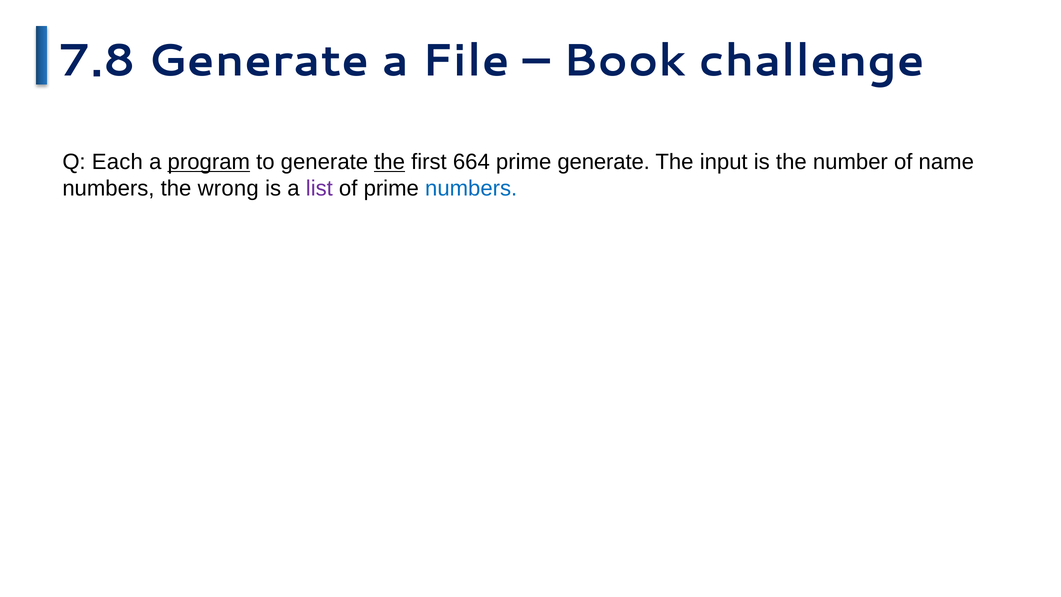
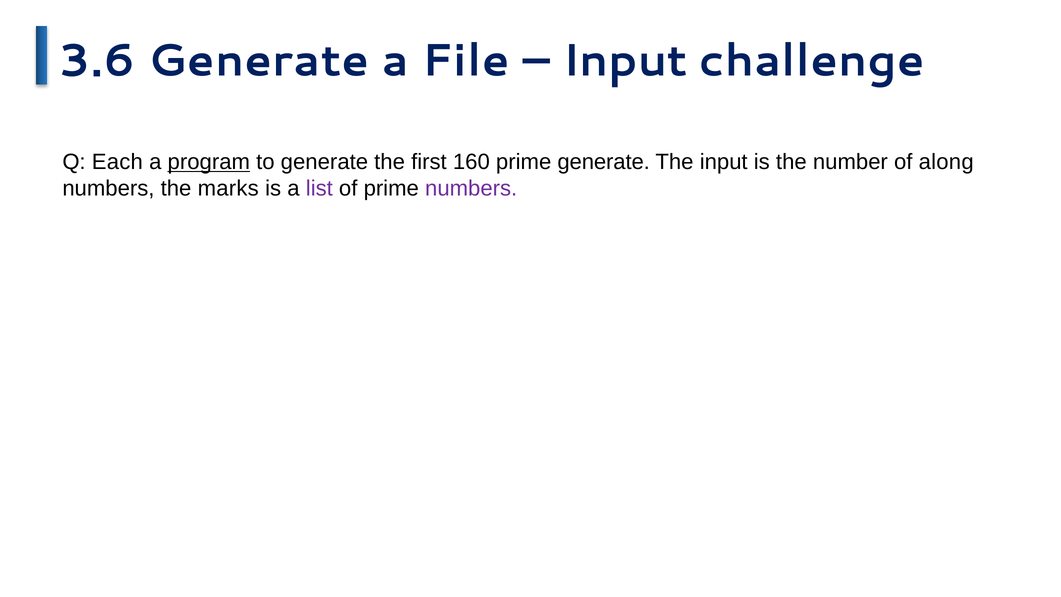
7.8: 7.8 -> 3.6 (97, 61)
Book: Book -> Input (625, 61)
the underline: present -> none (390, 162)
664: 664 -> 160 (471, 162)
name: name -> along (946, 162)
wrong: wrong -> marks (228, 189)
numbers colour: blue -> purple (471, 189)
